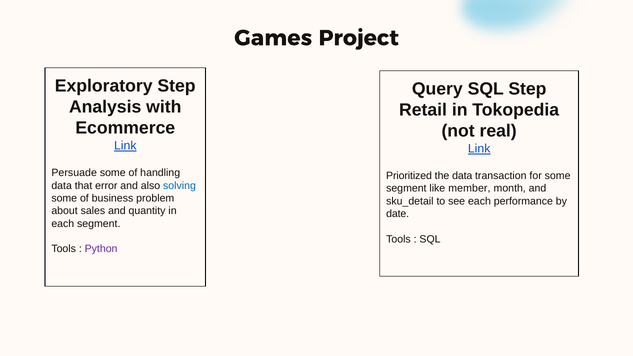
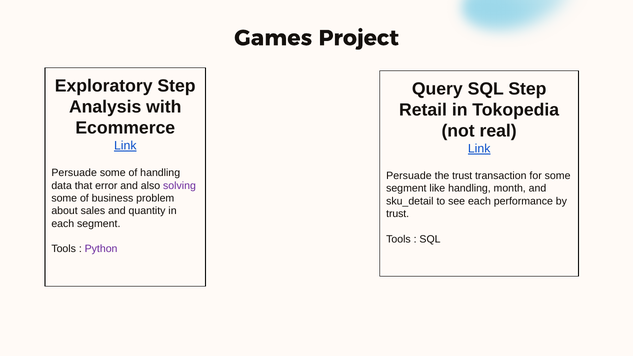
Prioritized: Prioritized -> Persuade (409, 176)
the data: data -> trust (462, 176)
solving colour: blue -> purple (179, 186)
like member: member -> handling (469, 189)
date: date -> trust (398, 214)
